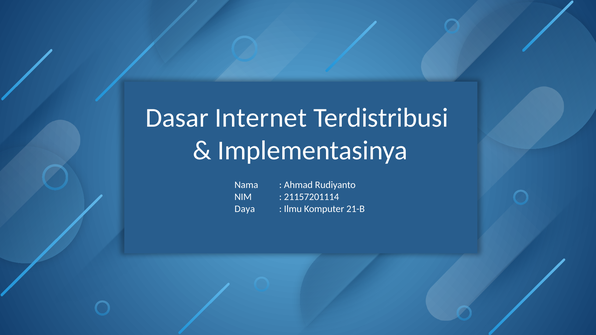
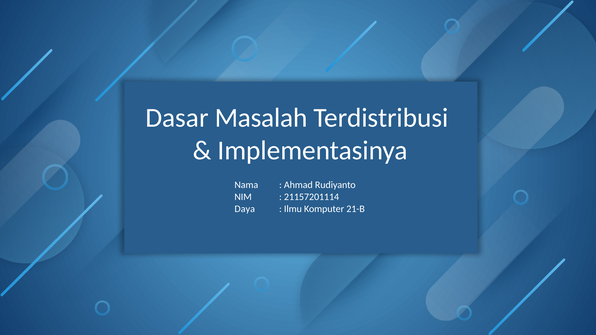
Internet: Internet -> Masalah (261, 118)
